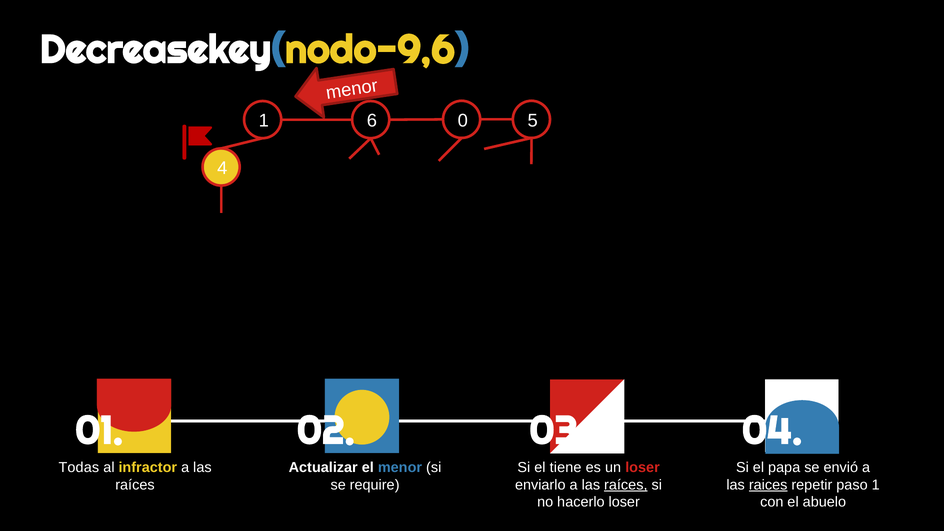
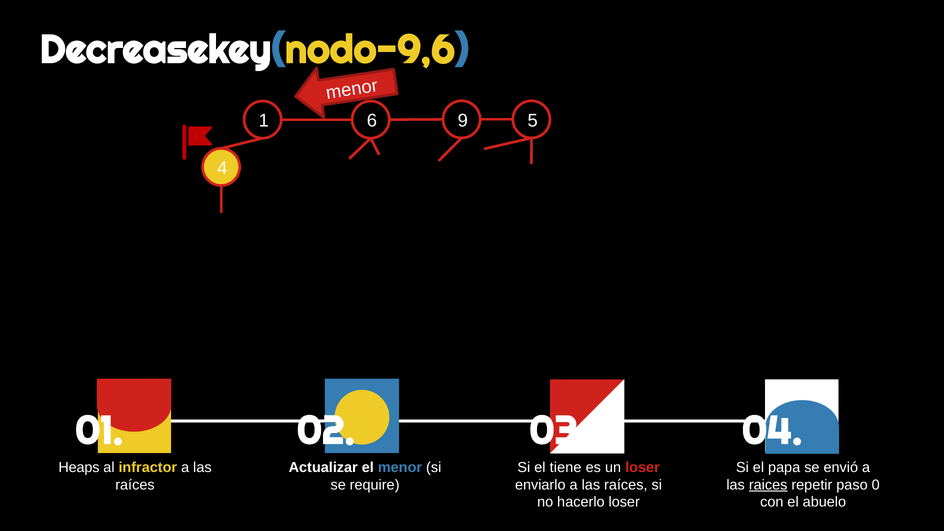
0: 0 -> 9 (463, 121)
Todas: Todas -> Heaps (79, 468)
raíces underline: present -> none (626, 485)
paso 1: 1 -> 0 (876, 485)
